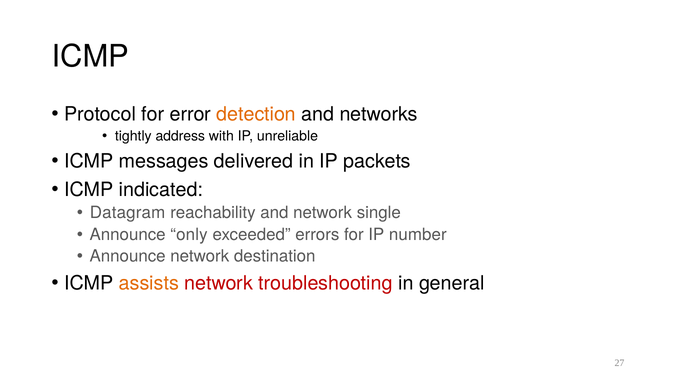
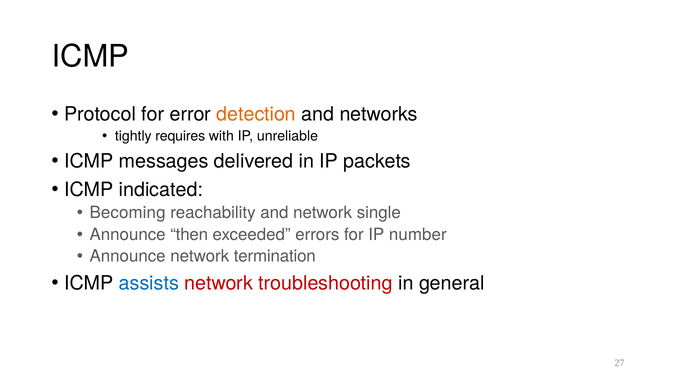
address: address -> requires (180, 136)
Datagram: Datagram -> Becoming (128, 213)
only: only -> then (189, 235)
destination: destination -> termination (275, 257)
assists colour: orange -> blue (149, 283)
